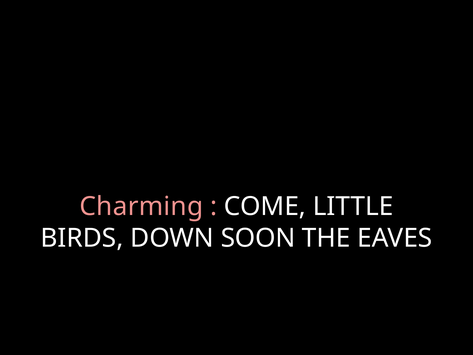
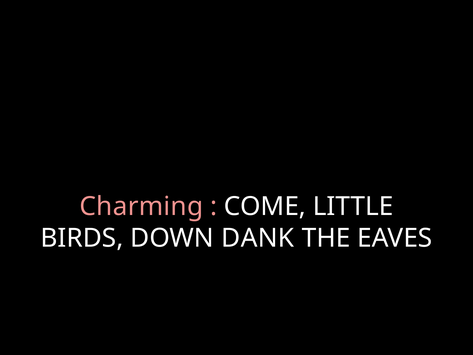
SOON: SOON -> DANK (258, 238)
